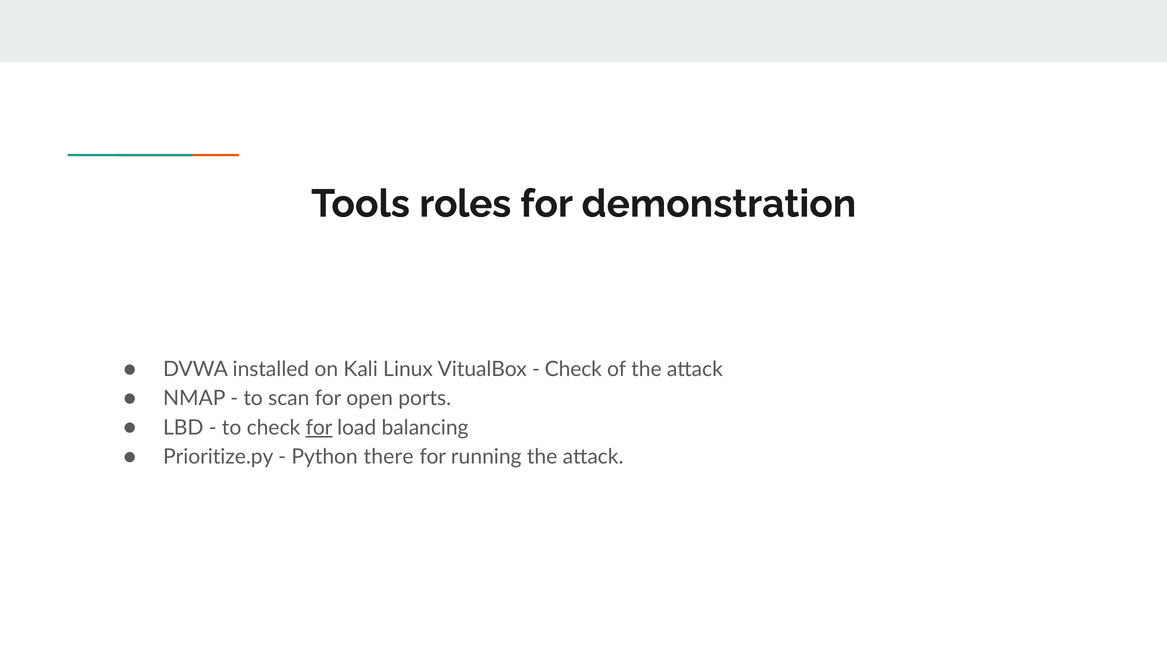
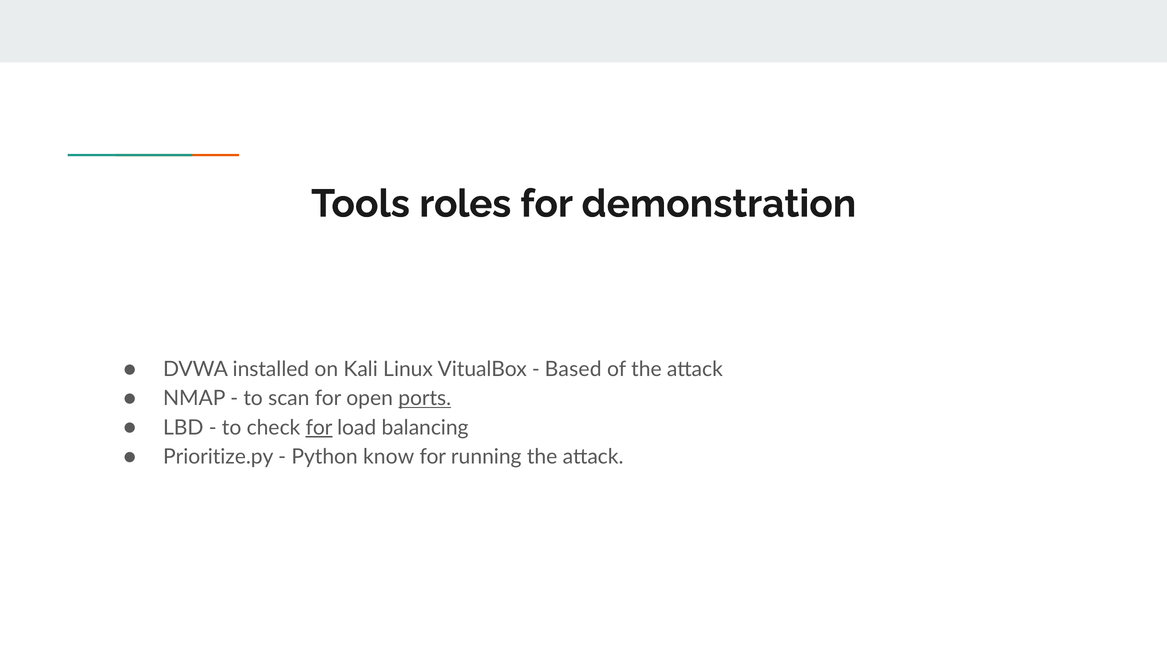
Check: Check -> Based (573, 369)
ports underline: none -> present (425, 398)
there: there -> know (389, 456)
